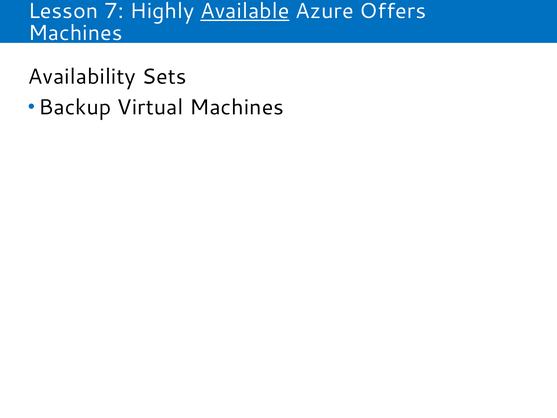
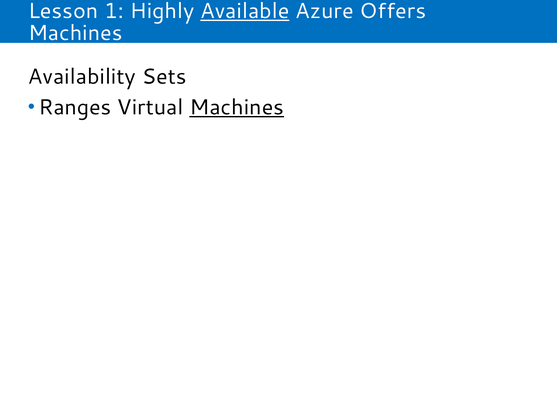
7: 7 -> 1 (114, 11)
Backup: Backup -> Ranges (75, 107)
Machines underline: none -> present (237, 107)
